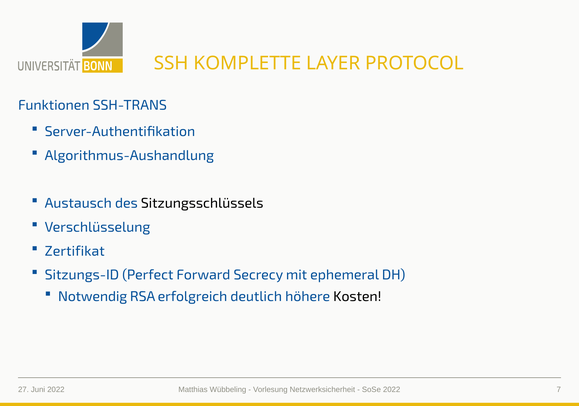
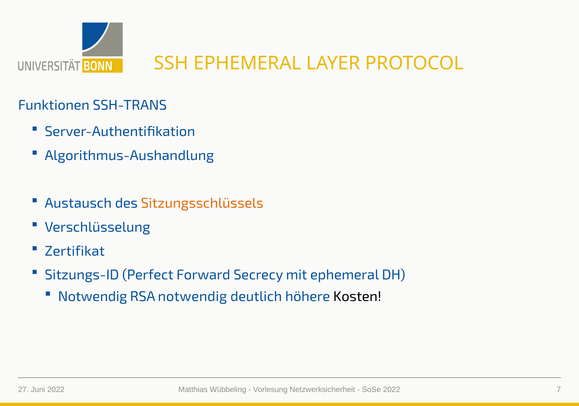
SSH KOMPLETTE: KOMPLETTE -> EPHEMERAL (247, 63)
Sitzungsschlüssels colour: black -> orange (202, 203)
RSA erfolgreich: erfolgreich -> notwendig (192, 296)
